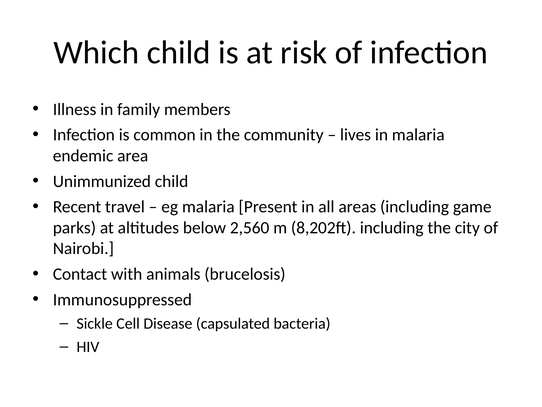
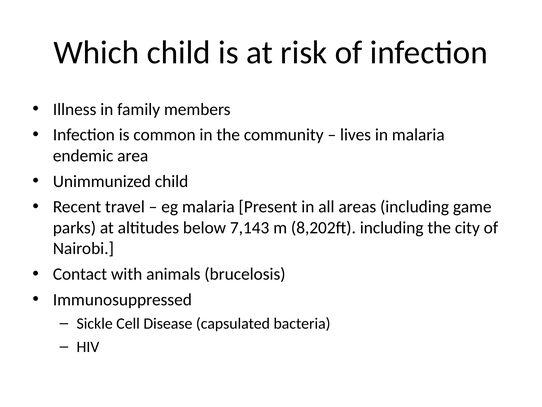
2,560: 2,560 -> 7,143 (250, 227)
